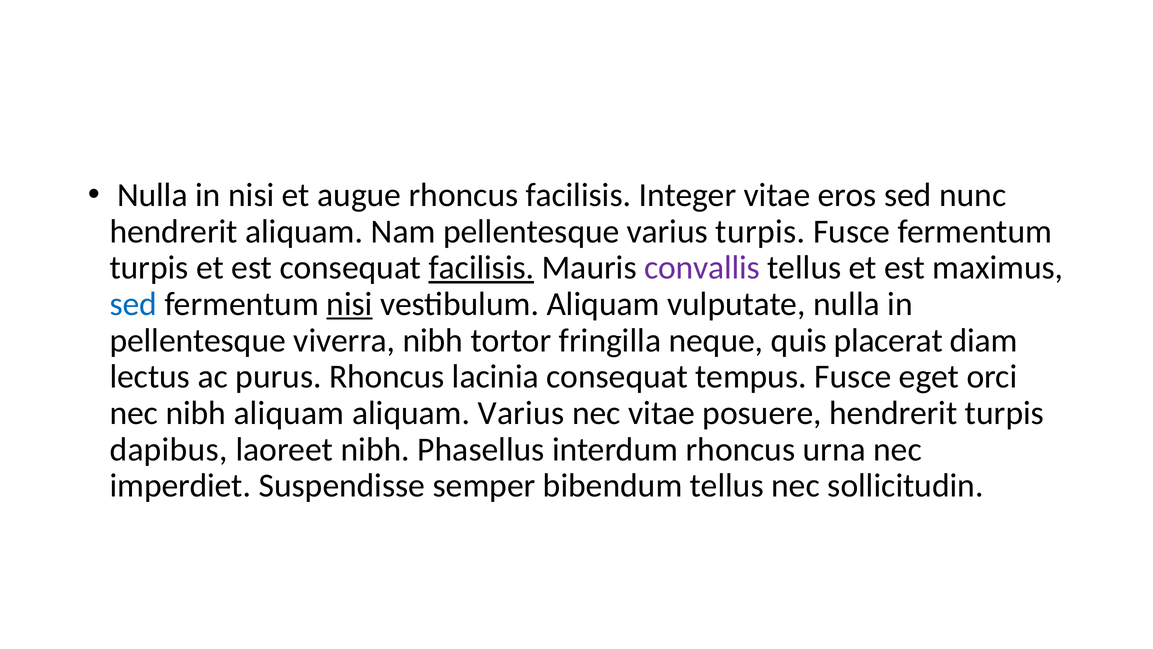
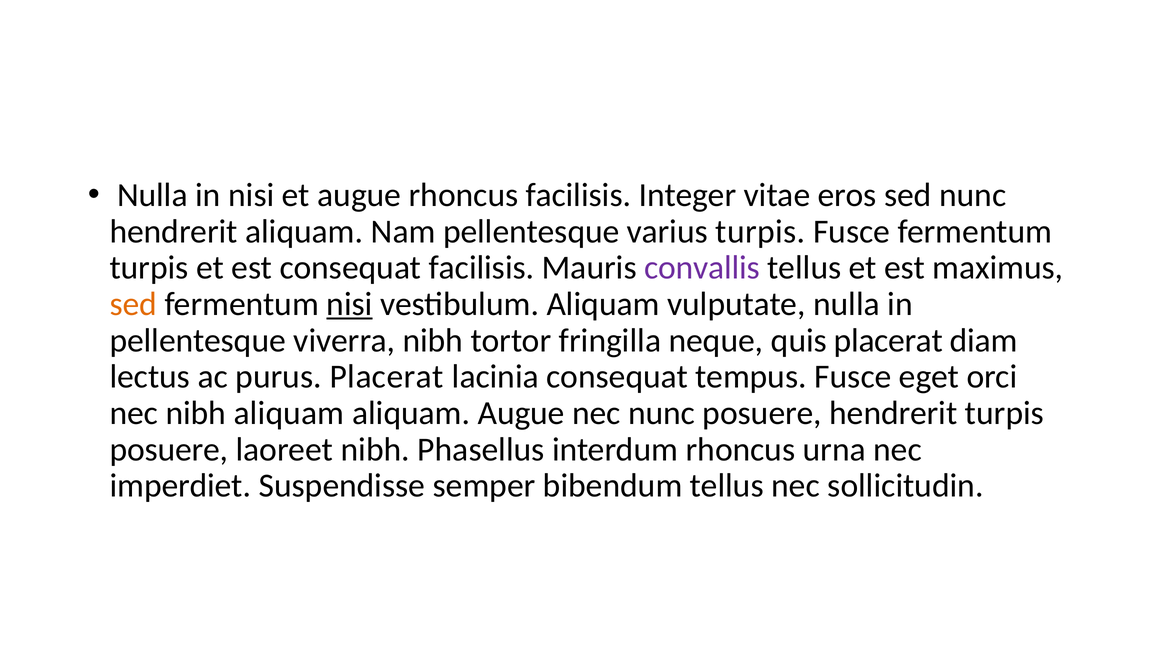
facilisis underline: present -> none (481, 268)
sed colour: blue -> orange (133, 304)
purus Rhoncus: Rhoncus -> Placerat (387, 377)
aliquam Varius: Varius -> Augue (521, 413)
nec vitae: vitae -> nunc (662, 413)
dapibus: dapibus -> posuere (169, 449)
